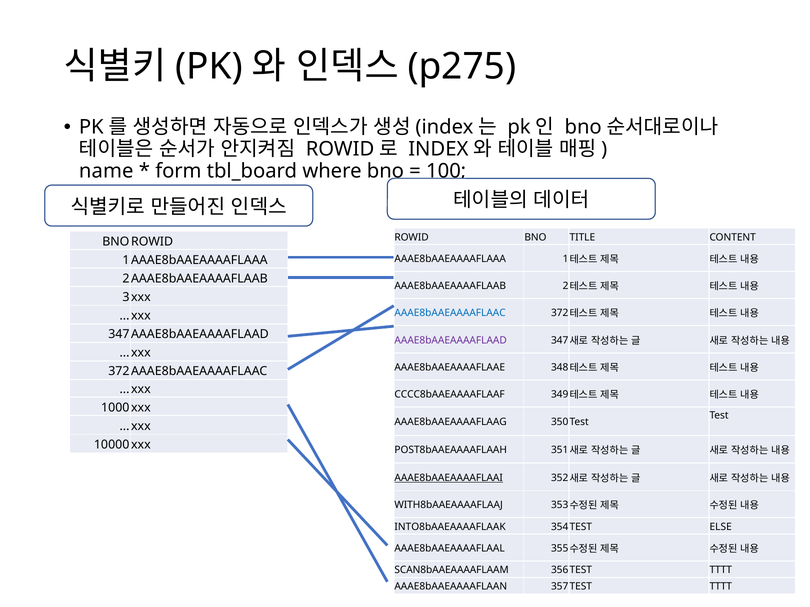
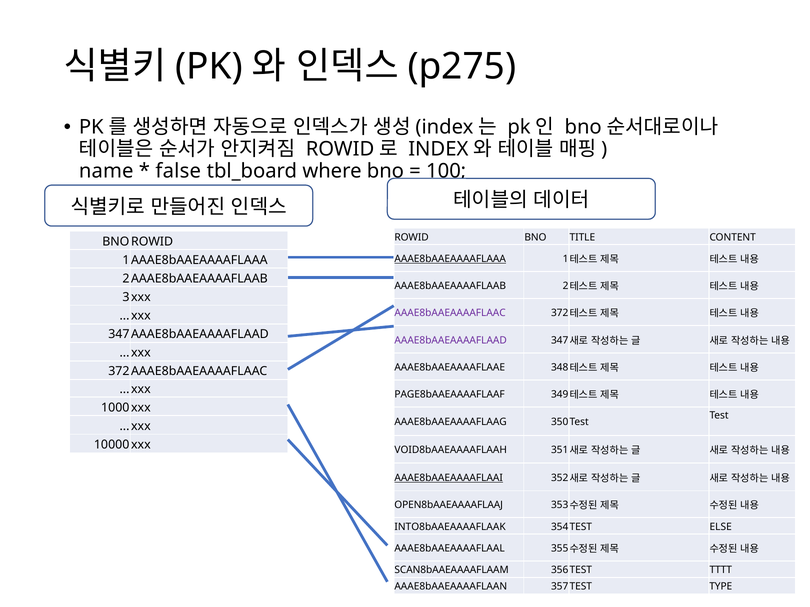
form: form -> false (178, 171)
AAAE8bAAEAAAAFLAAA underline: none -> present (450, 259)
AAAE8bAAEAAAAFLAAC colour: blue -> purple (450, 313)
CCCC8bAAEAAAAFLAAF: CCCC8bAAEAAAAFLAAF -> PAGE8bAAEAAAAFLAAF (450, 395)
POST8bAAEAAAAFLAAH: POST8bAAEAAAAFLAAH -> VOID8bAAEAAAAFLAAH (451, 450)
WITH8bAAEAAAAFLAAJ: WITH8bAAEAAAAFLAAJ -> OPEN8bAAEAAAAFLAAJ (449, 506)
TTTT: TTTT -> TYPE (721, 587)
